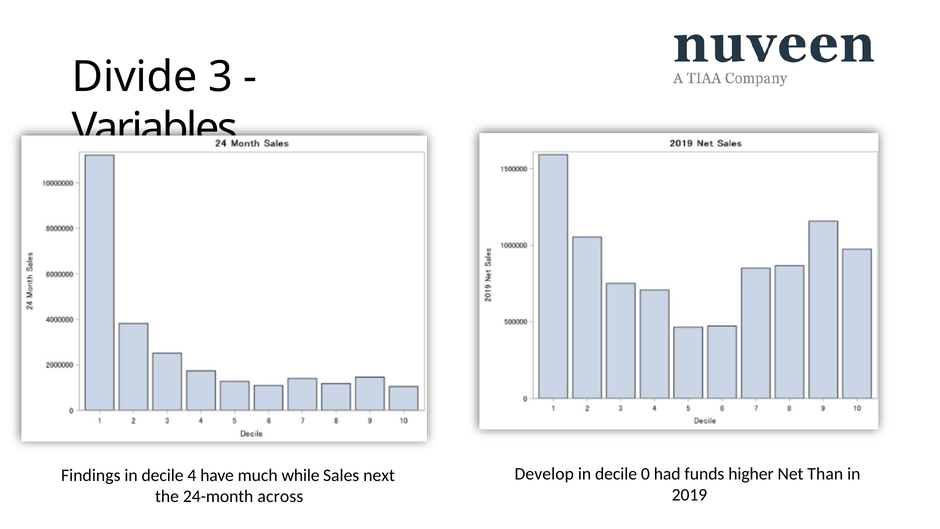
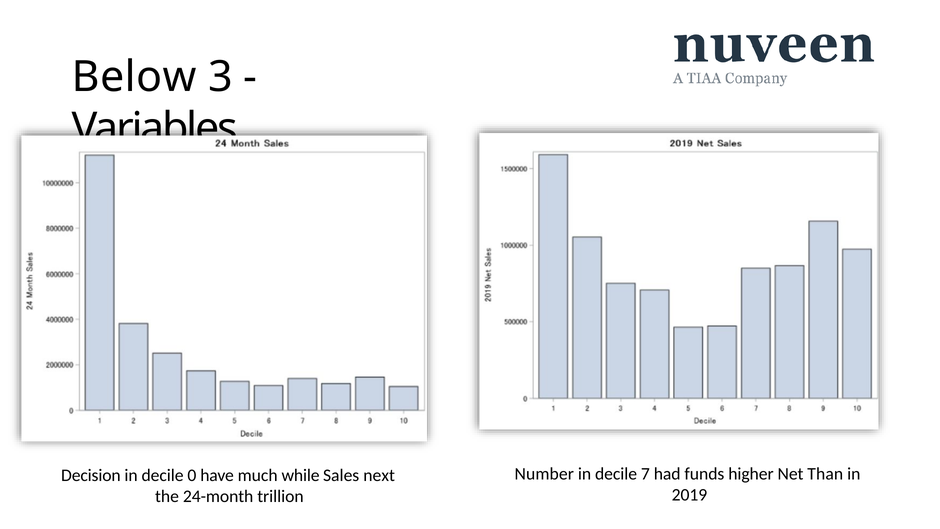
Divide: Divide -> Below (134, 77)
Develop: Develop -> Number (544, 474)
0: 0 -> 7 (645, 474)
Findings: Findings -> Decision (91, 475)
4: 4 -> 0 (192, 475)
across: across -> trillion (280, 496)
